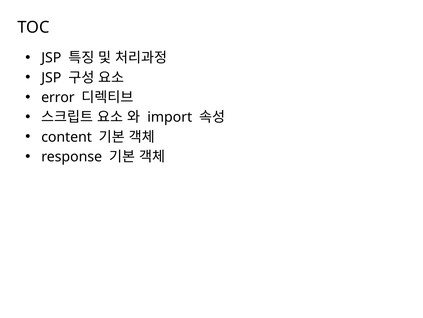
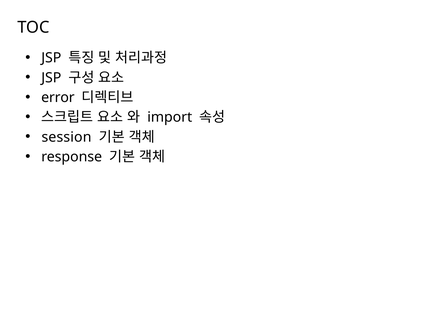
content: content -> session (66, 137)
